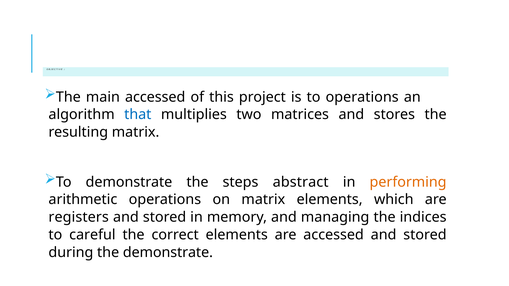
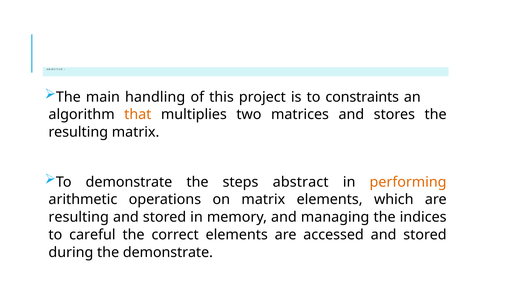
main accessed: accessed -> handling (155, 97)
to operations: operations -> constraints (362, 97)
that colour: blue -> orange (138, 115)
registers: registers -> resulting (79, 217)
